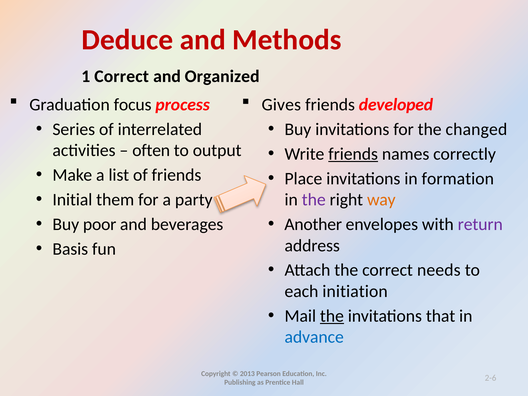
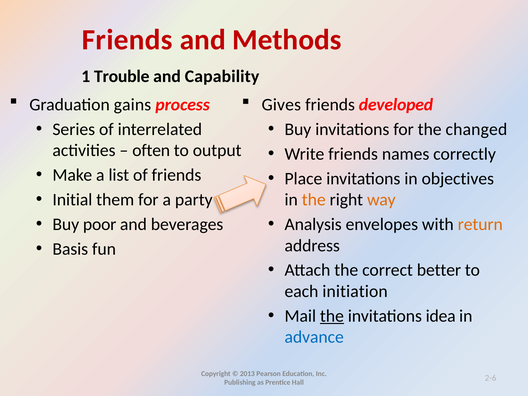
Deduce: Deduce -> Friends (127, 40)
1 Correct: Correct -> Trouble (122, 76)
Organized: Organized -> Capability (222, 76)
focus: focus -> gains (132, 105)
friends underline: present -> none (353, 154)
formation: formation -> objectives (458, 179)
the colour: purple -> orange (314, 200)
Another: Another -> Analysis (313, 224)
return colour: purple -> orange (480, 224)
needs: needs -> better (439, 270)
that: that -> idea (441, 316)
